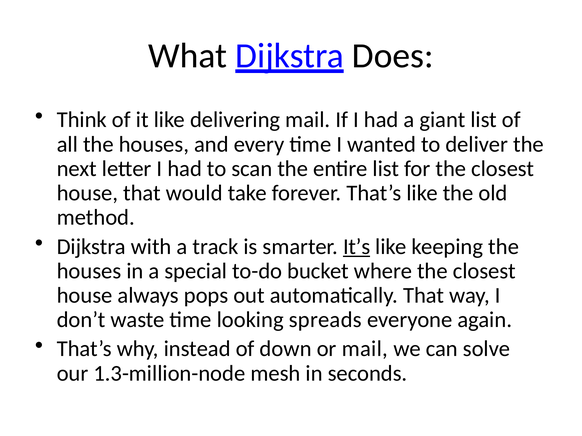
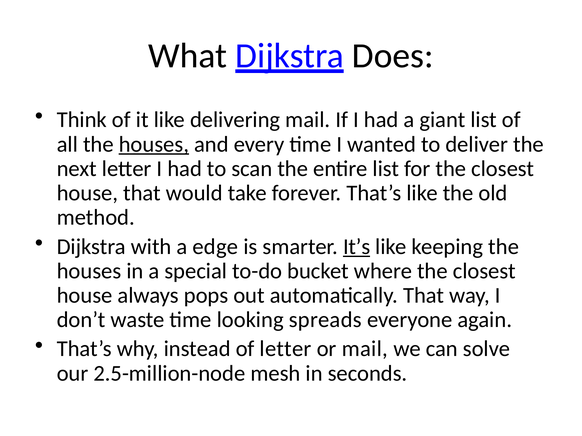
houses underline: none -> present (154, 144)
track: track -> edge (215, 247)
of down: down -> letter (285, 349)
1.3-million-node: 1.3-million-node -> 2.5-million-node (169, 374)
